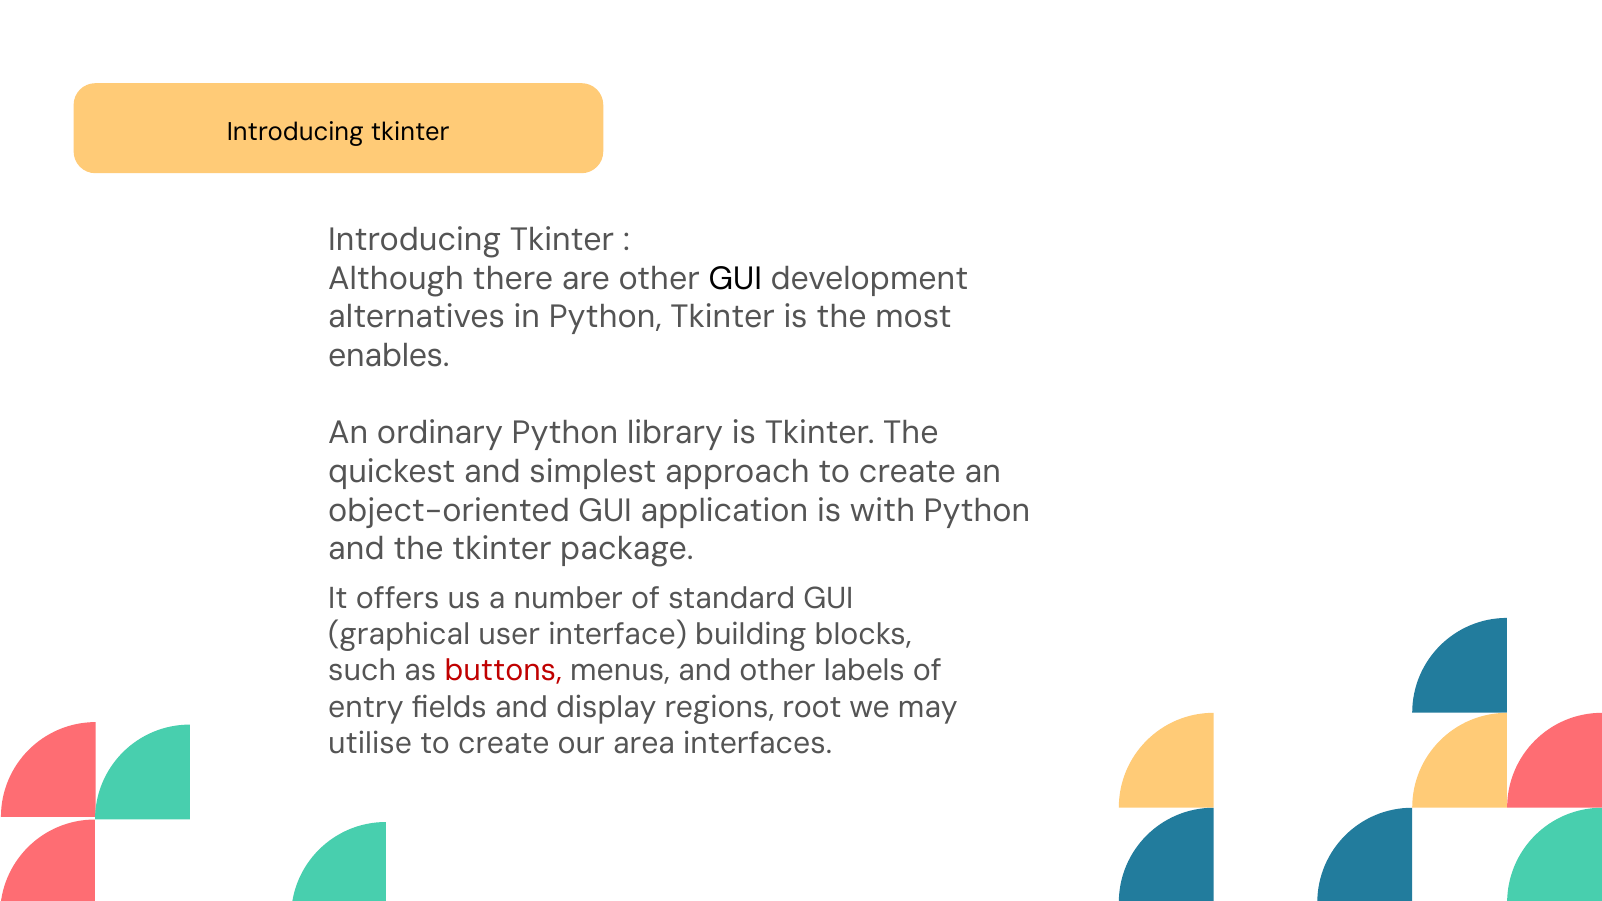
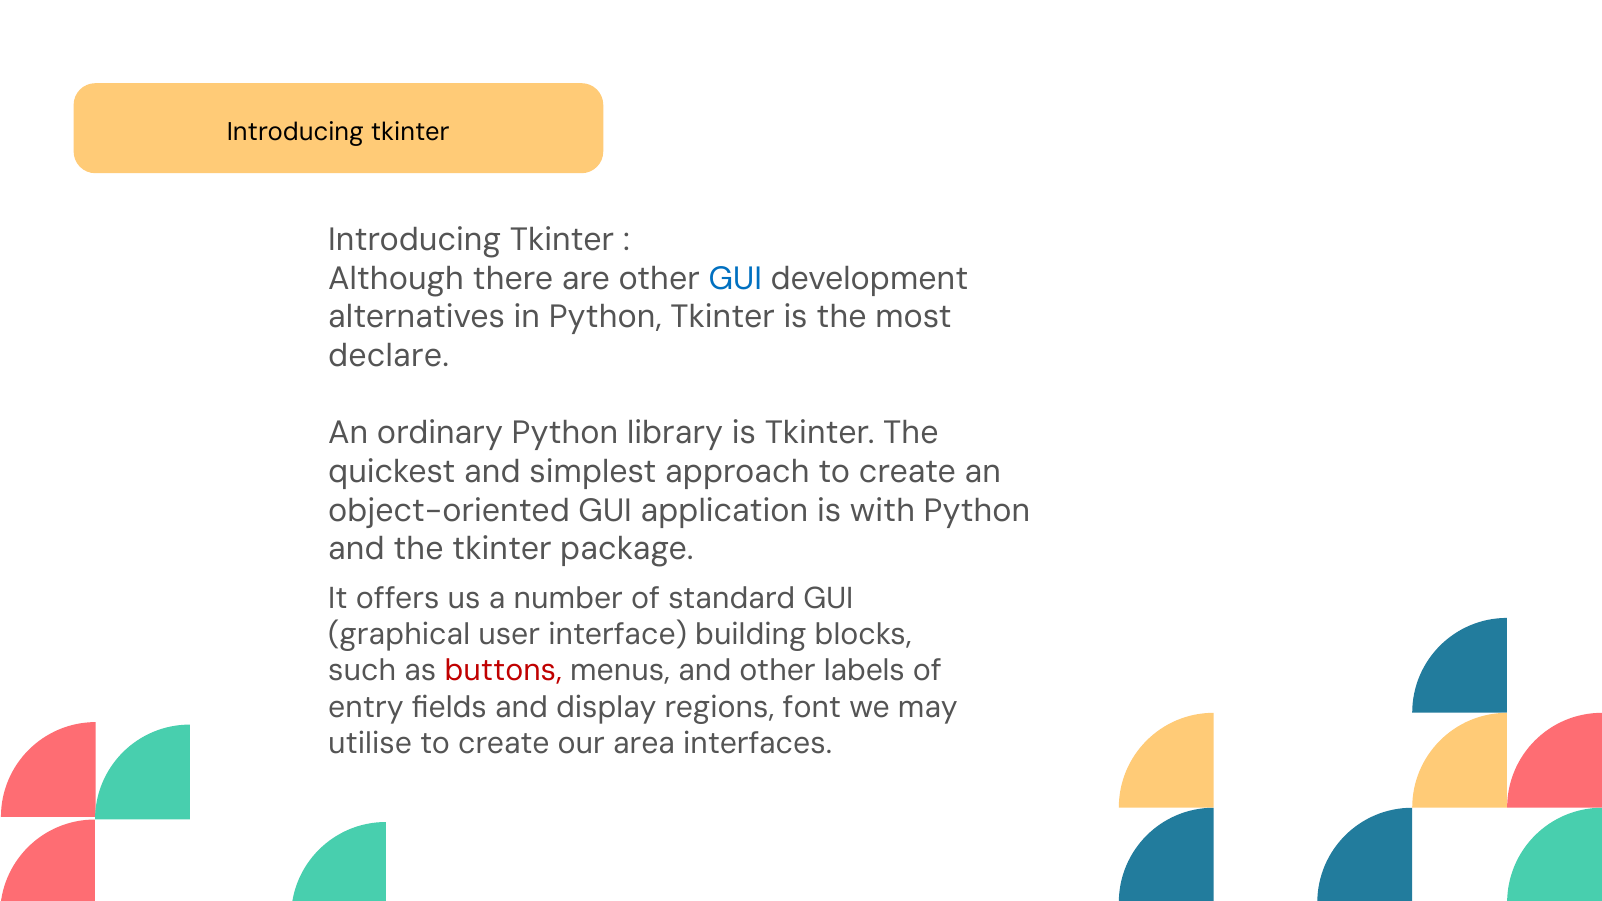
GUI colour: black -> blue (735, 279)
enables: enables -> declare (389, 356)
root: root -> font (812, 707)
